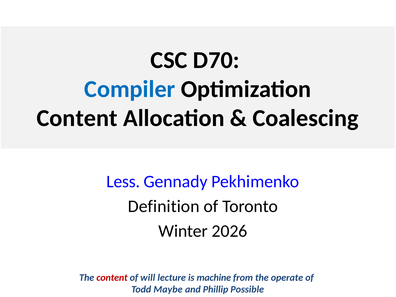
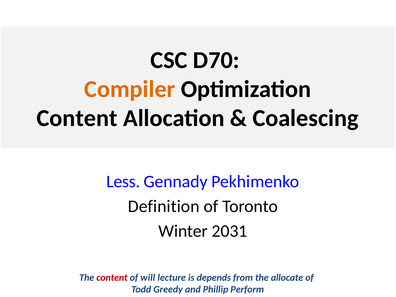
Compiler colour: blue -> orange (130, 89)
2026: 2026 -> 2031 (230, 231)
machine: machine -> depends (214, 278)
operate: operate -> allocate (287, 278)
Maybe: Maybe -> Greedy (168, 289)
Possible: Possible -> Perform (247, 289)
